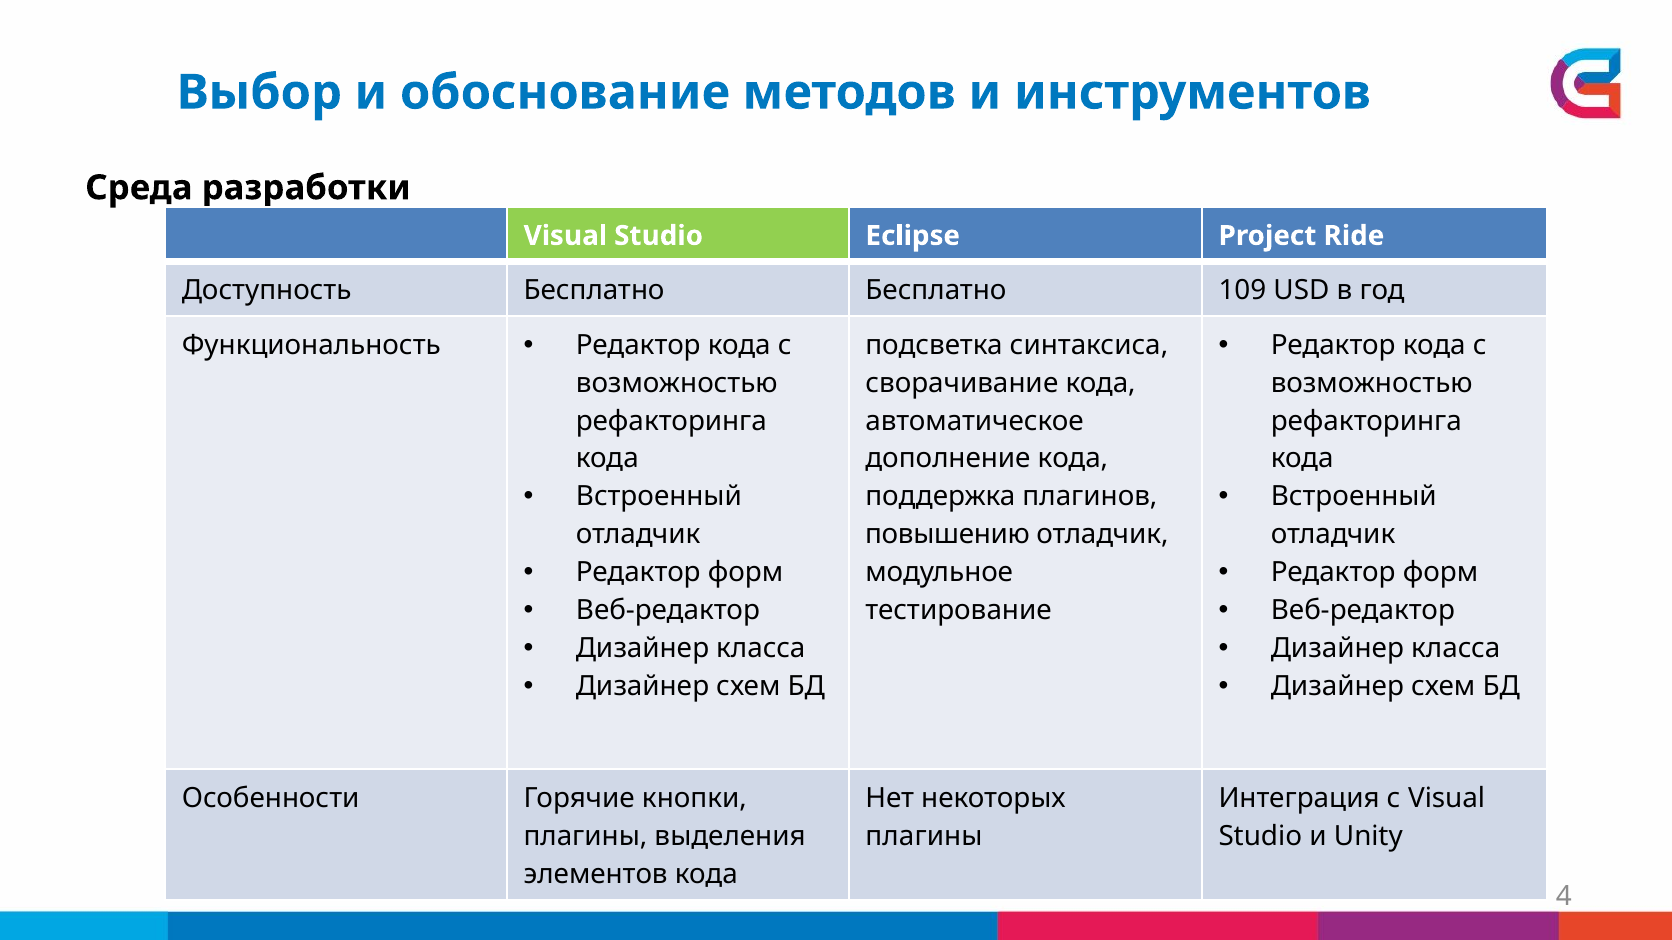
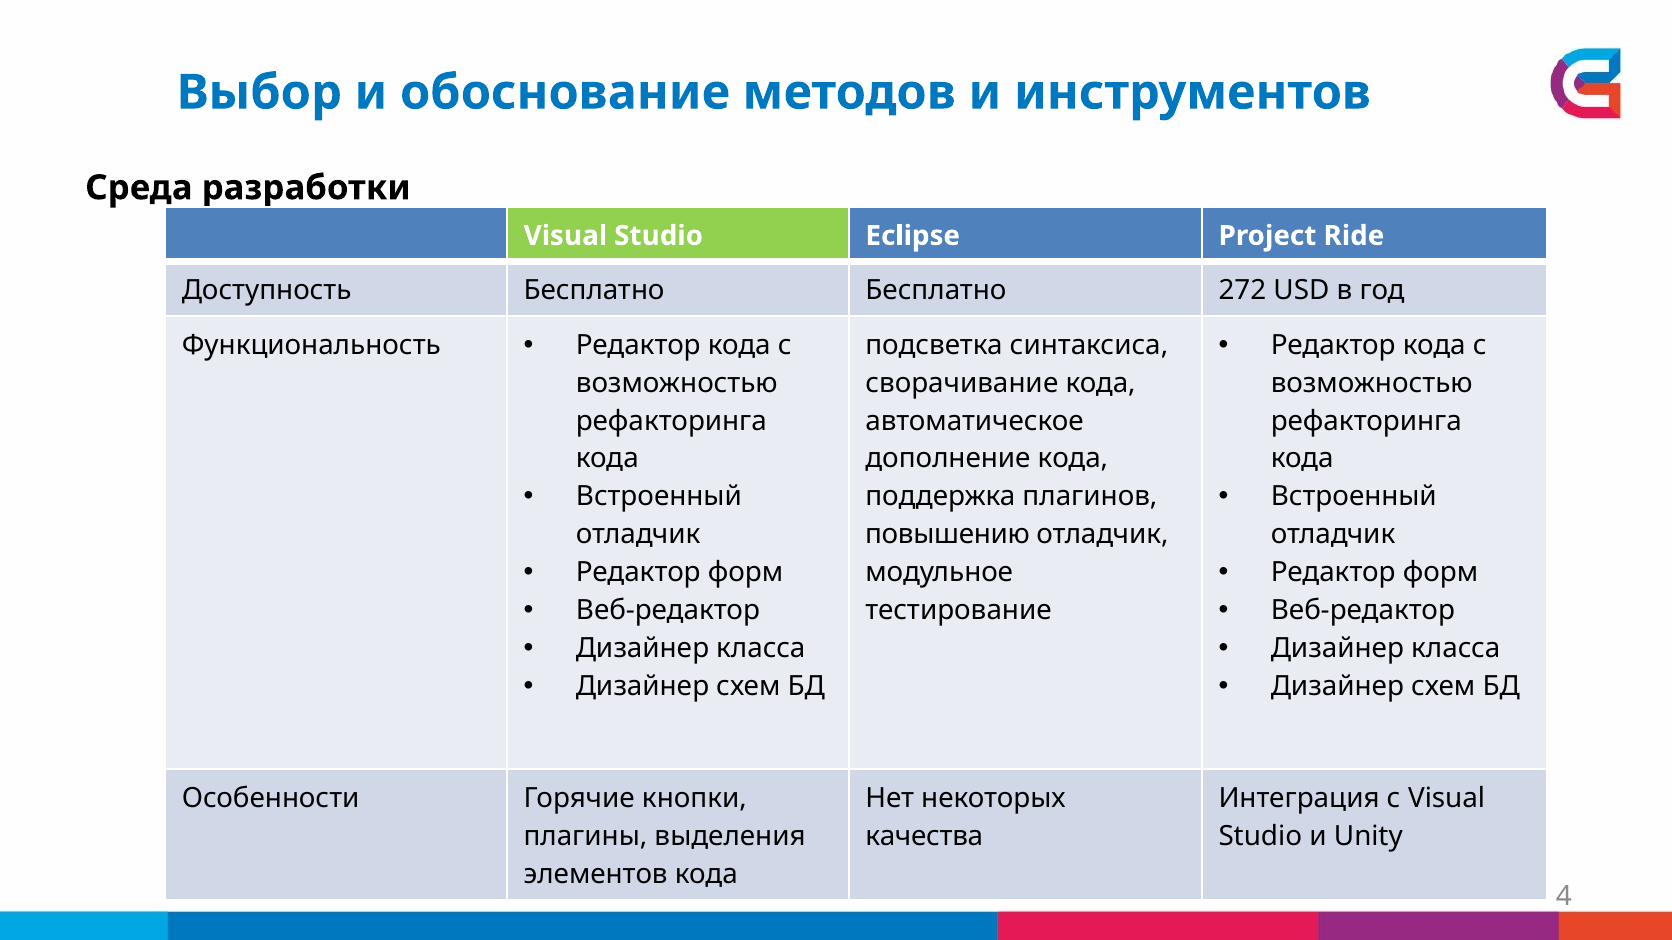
109: 109 -> 272 (1242, 291)
плагины: плагины -> качества (924, 837)
